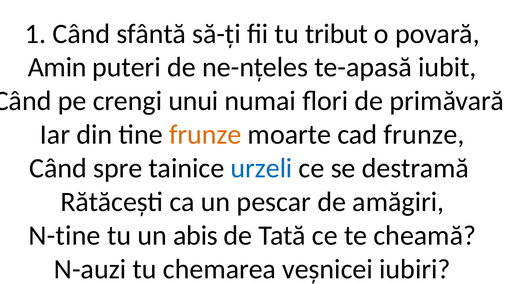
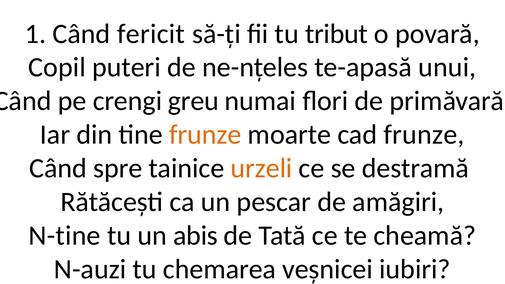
sfântă: sfântă -> fericit (151, 34)
Amin: Amin -> Copil (57, 67)
iubit: iubit -> unui (447, 67)
unui: unui -> greu (193, 101)
urzeli colour: blue -> orange (262, 168)
